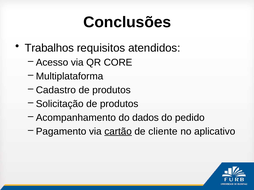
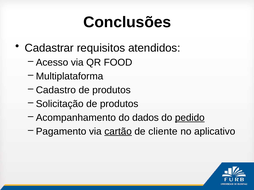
Trabalhos: Trabalhos -> Cadastrar (49, 48)
CORE: CORE -> FOOD (118, 63)
pedido underline: none -> present (190, 118)
